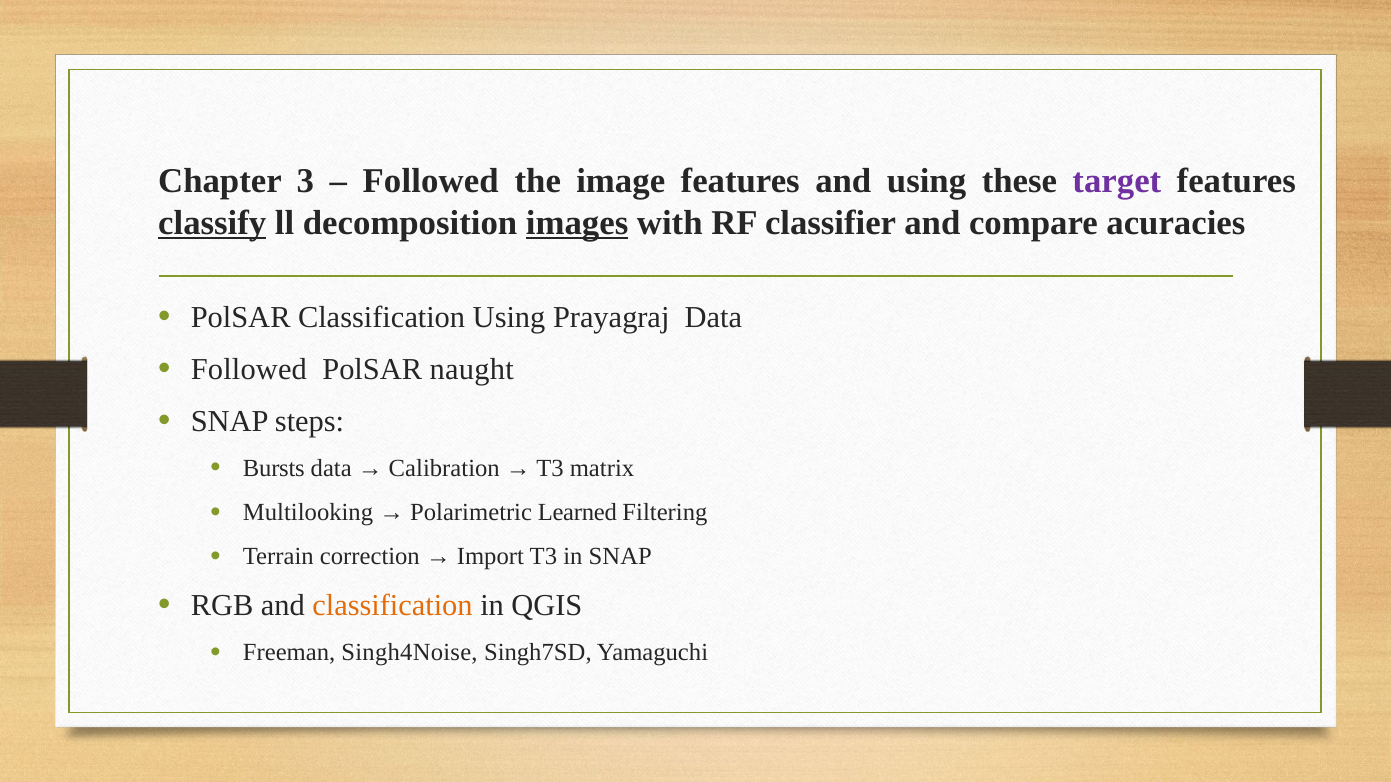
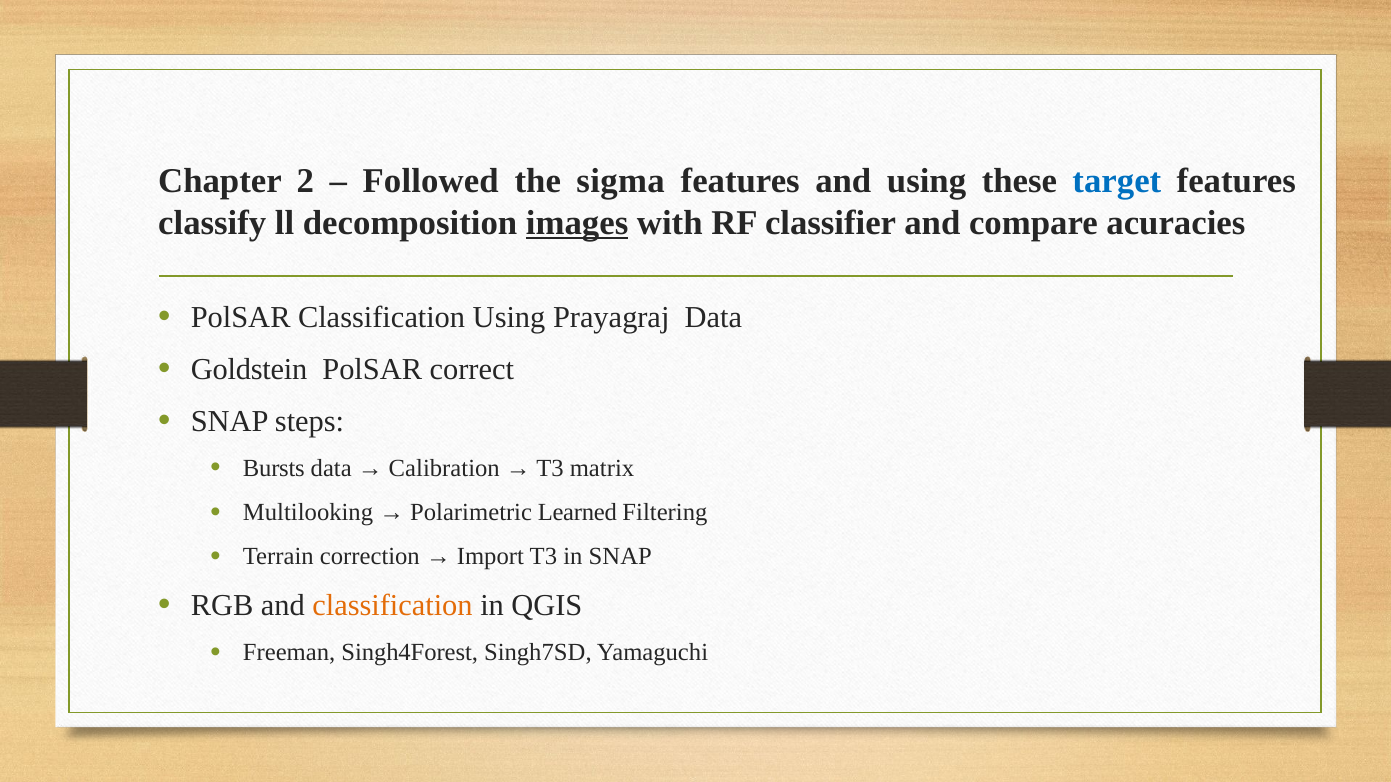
3: 3 -> 2 (305, 181)
image: image -> sigma (621, 181)
target colour: purple -> blue (1117, 181)
classify underline: present -> none (212, 223)
Followed: Followed -> Goldstein (249, 370)
naught: naught -> correct (472, 370)
Singh4Noise: Singh4Noise -> Singh4Forest (410, 653)
